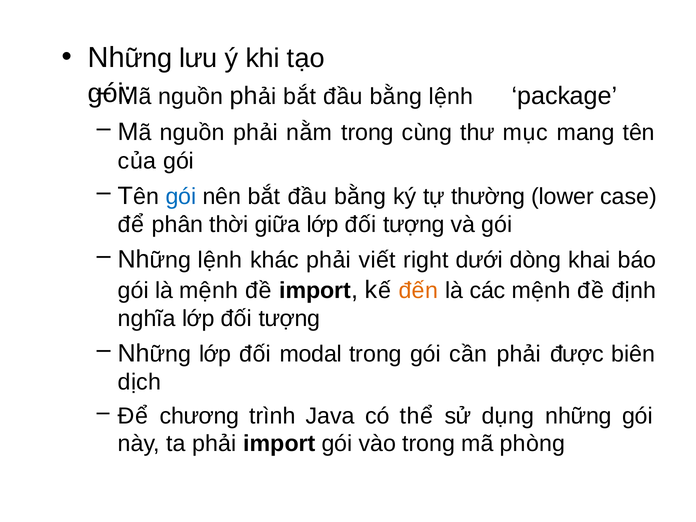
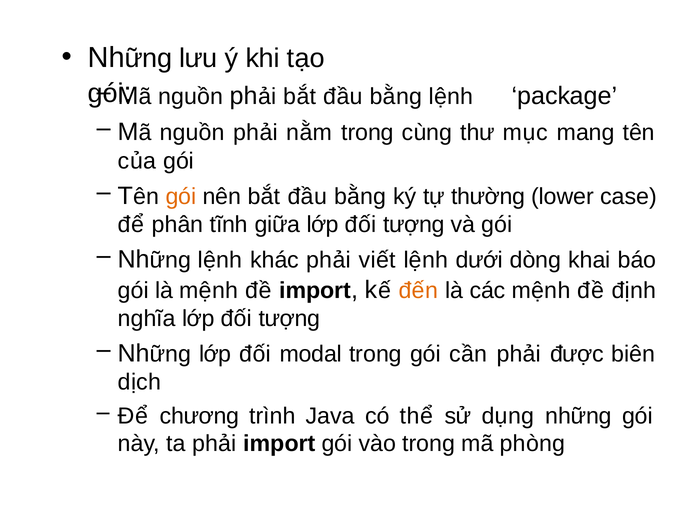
gói colour: blue -> orange (181, 196)
thời: thời -> tĩnh (229, 225)
viết right: right -> lệnh (426, 260)
